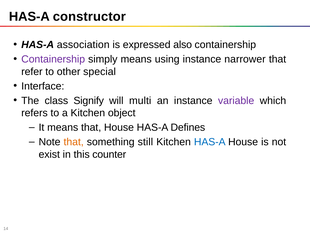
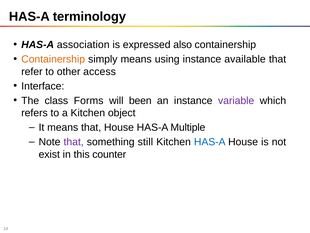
constructor: constructor -> terminology (89, 17)
Containership colour: purple -> orange (53, 59)
narrower: narrower -> available (245, 59)
special: special -> access (100, 72)
Signify: Signify -> Forms (89, 100)
multi: multi -> been (140, 100)
Defines: Defines -> Multiple (188, 127)
that colour: orange -> purple (74, 142)
